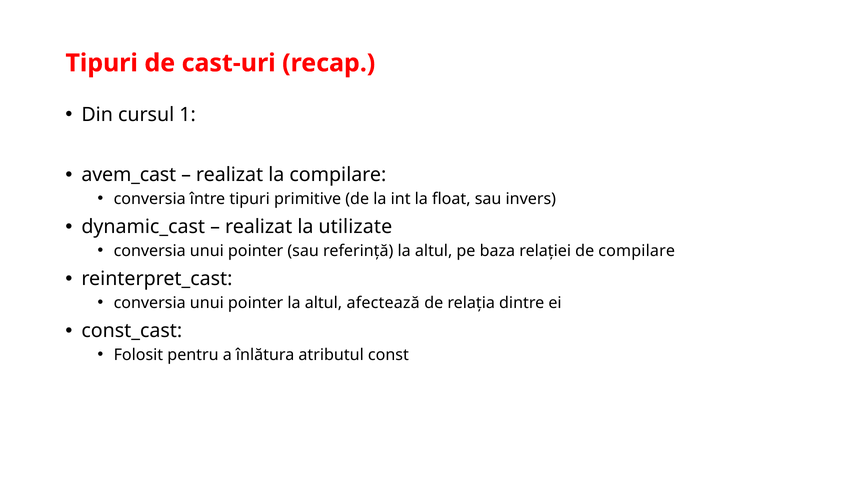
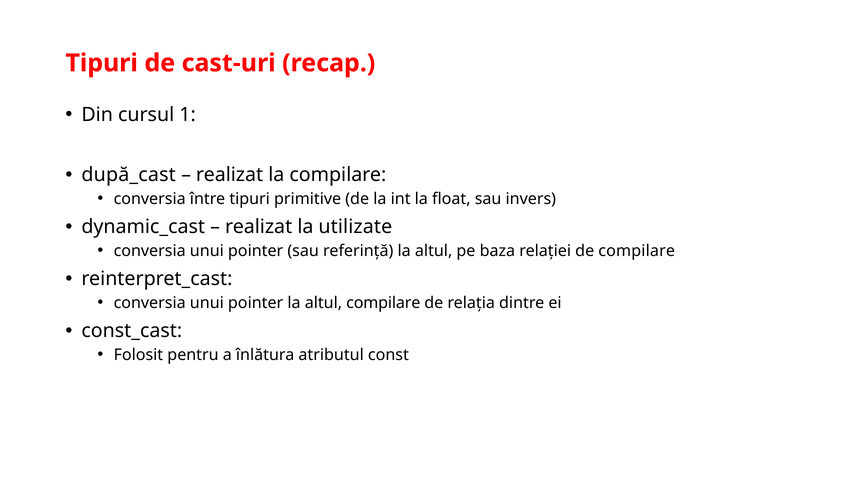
avem_cast: avem_cast -> după_cast (129, 175)
altul afectează: afectează -> compilare (383, 303)
